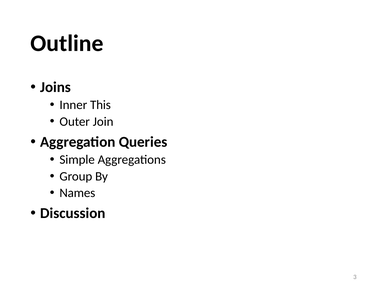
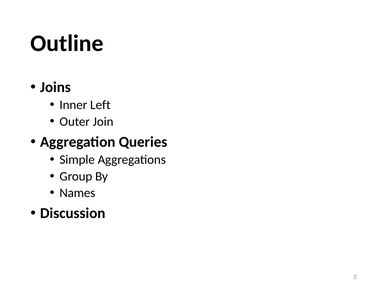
This: This -> Left (100, 105)
